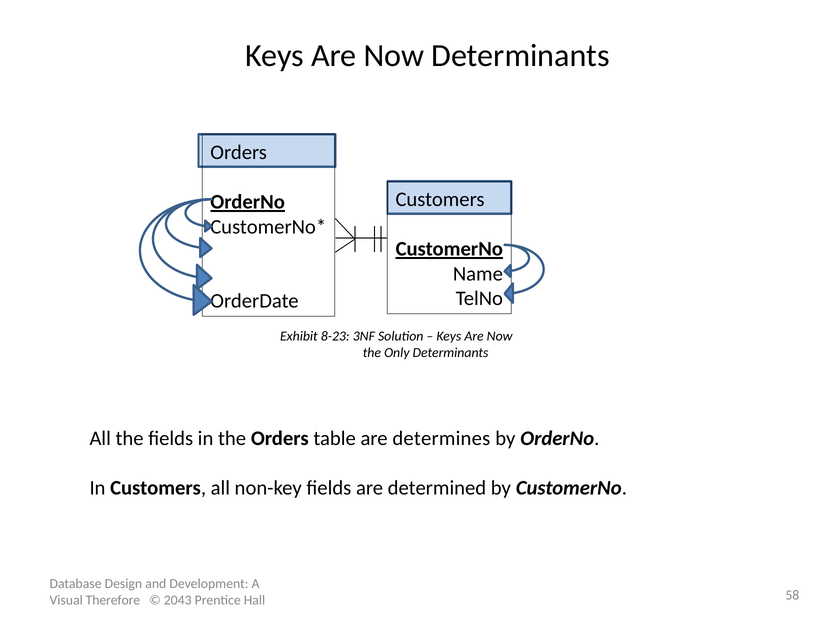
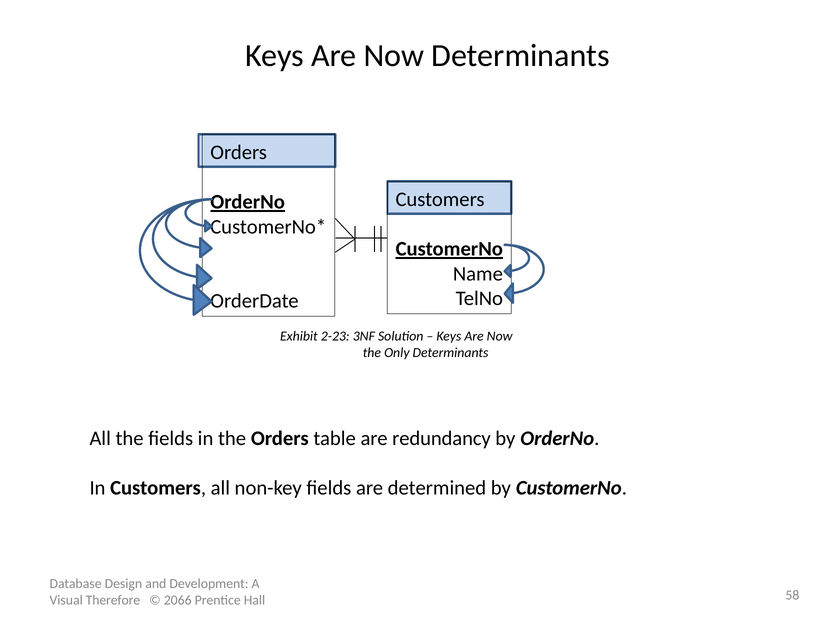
8-23: 8-23 -> 2-23 (335, 336)
determines: determines -> redundancy (442, 439)
2043: 2043 -> 2066 (178, 601)
